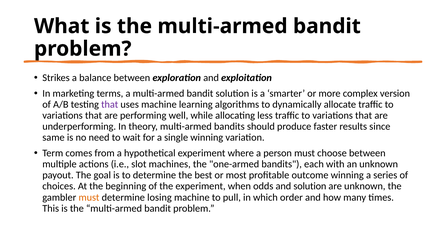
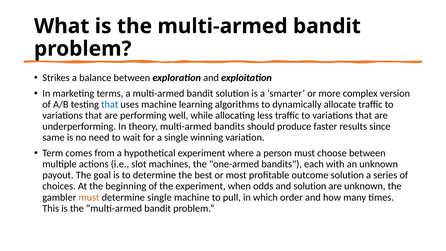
that colour: purple -> blue (110, 104)
outcome winning: winning -> solution (347, 175)
determine losing: losing -> single (159, 197)
